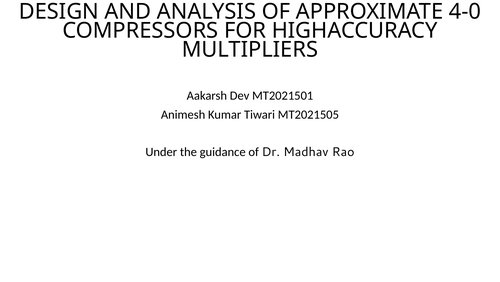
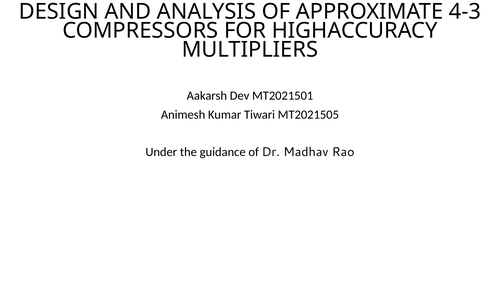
4-0: 4-0 -> 4-3 (465, 12)
